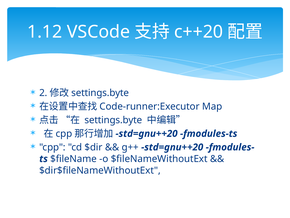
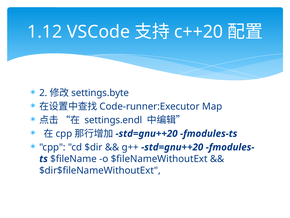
settings.byte: settings.byte -> settings.endl (113, 120)
